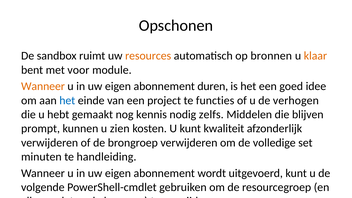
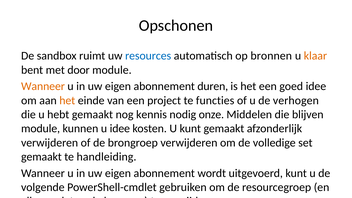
resources colour: orange -> blue (148, 56)
voor: voor -> door (79, 70)
het colour: blue -> orange (67, 100)
zelfs: zelfs -> onze (211, 114)
prompt: prompt -> module (41, 129)
u zien: zien -> idee (120, 129)
kunt kwaliteit: kwaliteit -> gemaakt (224, 129)
minuten: minuten -> gemaakt (41, 157)
